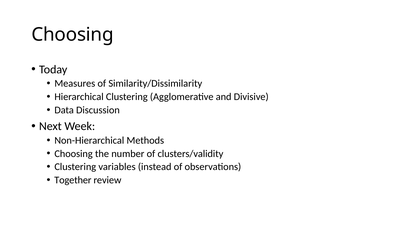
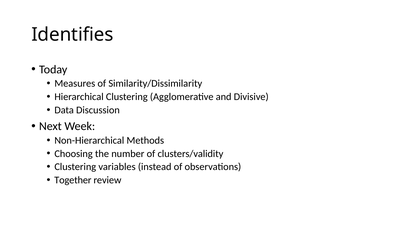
Choosing: Choosing -> Identifies (72, 35)
